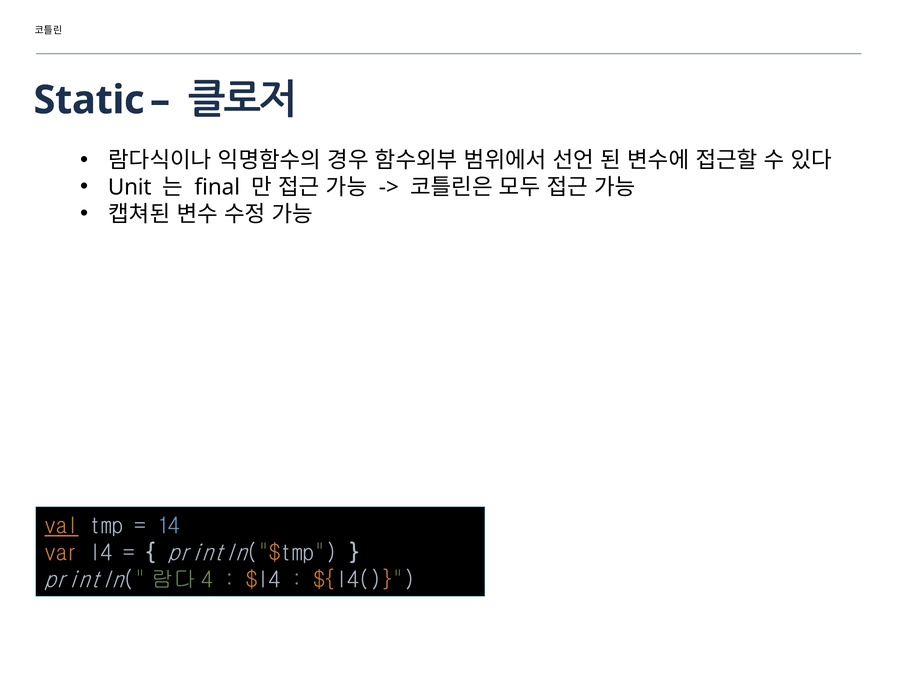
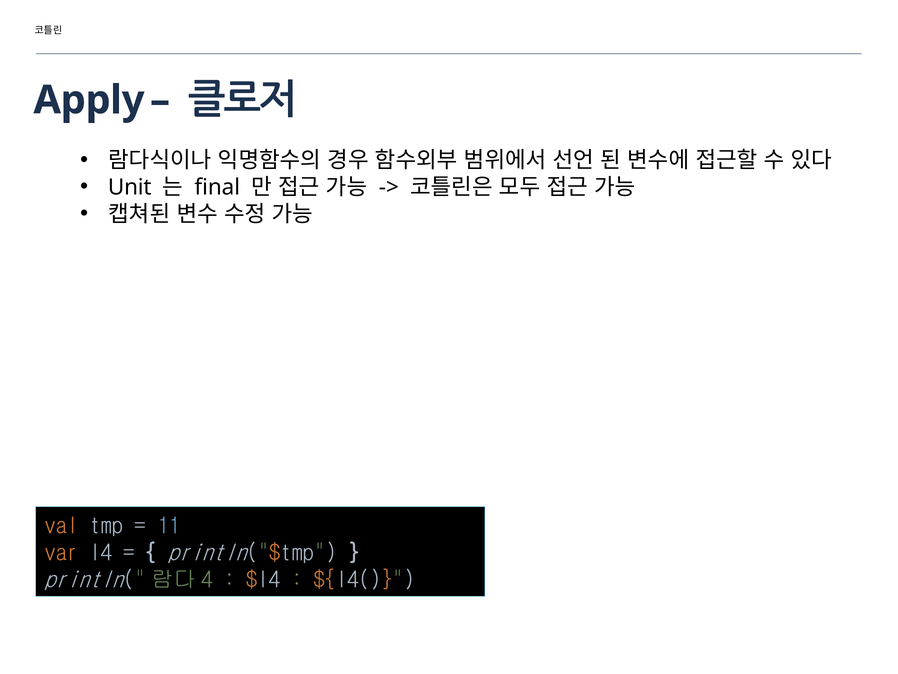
Static: Static -> Apply (89, 100)
val underline: present -> none (61, 526)
14: 14 -> 11 (168, 526)
